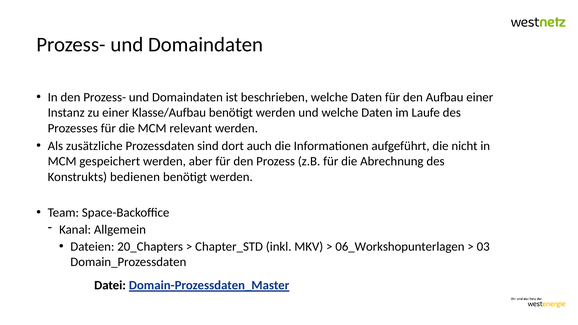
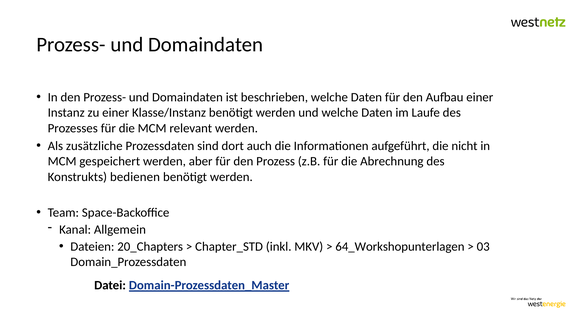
Klasse/Aufbau: Klasse/Aufbau -> Klasse/Instanz (169, 113)
06_Workshopunterlagen: 06_Workshopunterlagen -> 64_Workshopunterlagen (400, 247)
